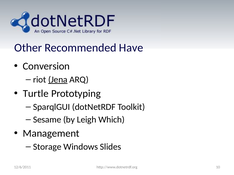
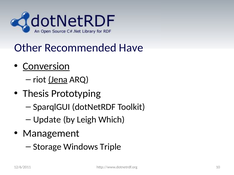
Conversion underline: none -> present (46, 66)
Turtle: Turtle -> Thesis (36, 94)
Sesame: Sesame -> Update (47, 120)
Slides: Slides -> Triple (111, 147)
